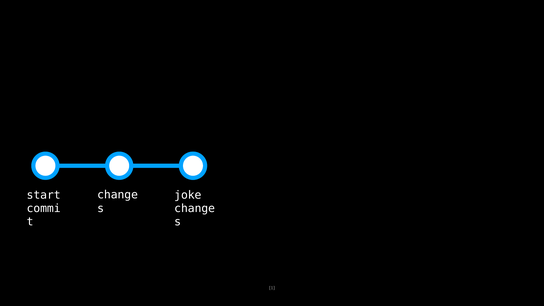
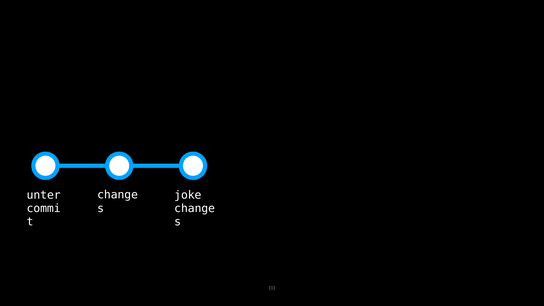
start: start -> unter (44, 195)
